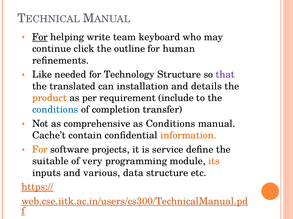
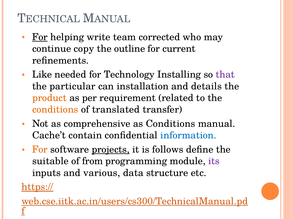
keyboard: keyboard -> corrected (159, 37)
click: click -> copy (84, 49)
human: human -> current (179, 49)
Technology Structure: Structure -> Installing (179, 75)
translated: translated -> particular (72, 87)
include: include -> related (176, 98)
conditions colour: blue -> orange (55, 110)
completion: completion -> translated (116, 110)
information colour: orange -> blue (188, 136)
projects underline: none -> present (111, 150)
service: service -> follows (168, 150)
very: very -> from (92, 162)
its colour: orange -> purple (214, 162)
